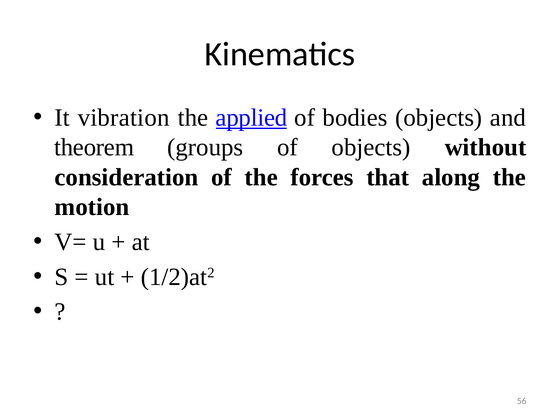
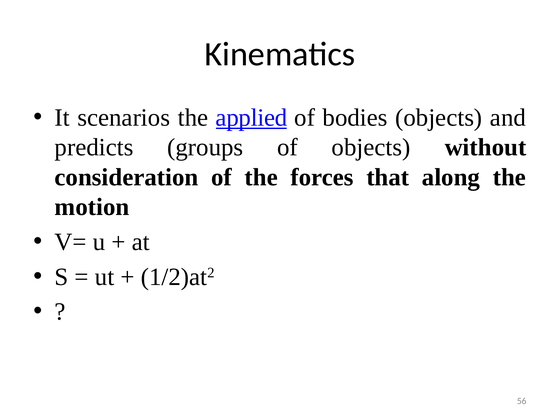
vibration: vibration -> scenarios (124, 117)
theorem: theorem -> predicts (94, 147)
